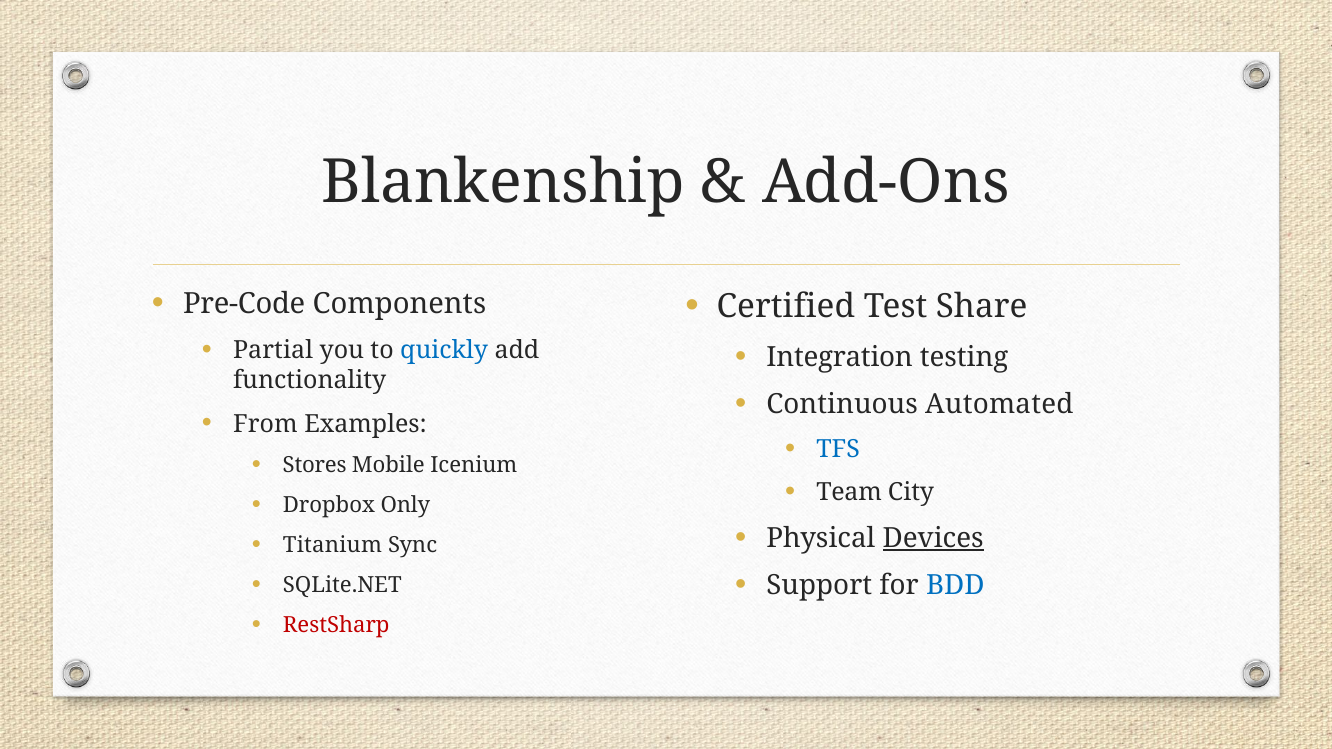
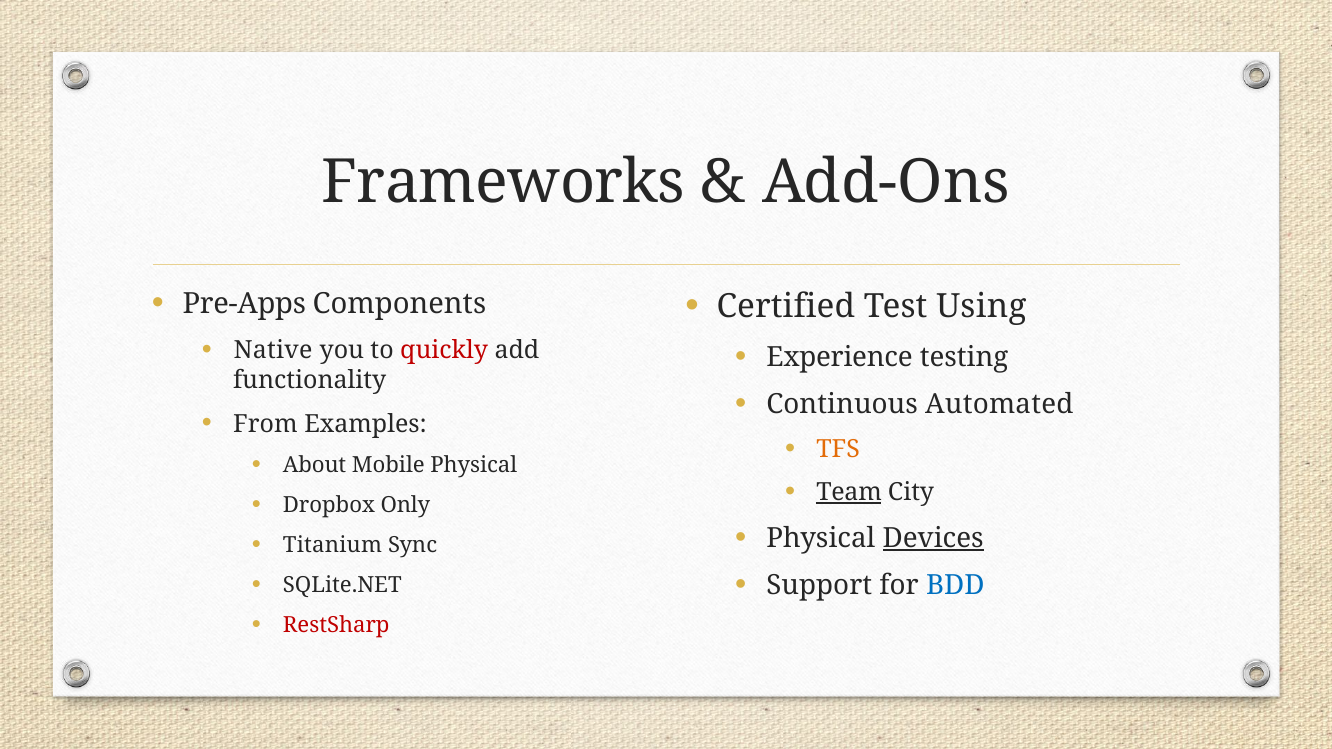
Blankenship: Blankenship -> Frameworks (503, 183)
Pre-Code: Pre-Code -> Pre-Apps (244, 304)
Share: Share -> Using (981, 307)
Partial: Partial -> Native (273, 350)
quickly colour: blue -> red (444, 350)
Integration: Integration -> Experience (840, 357)
TFS colour: blue -> orange (838, 449)
Stores: Stores -> About (315, 466)
Mobile Icenium: Icenium -> Physical (474, 466)
Team underline: none -> present (849, 493)
